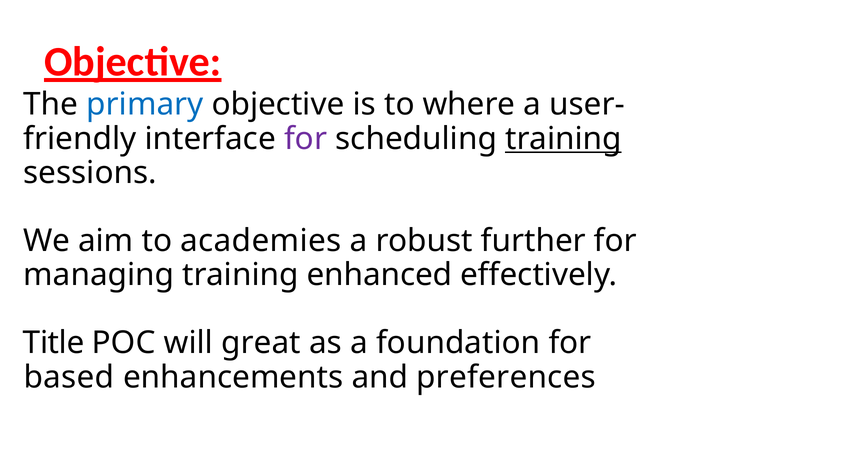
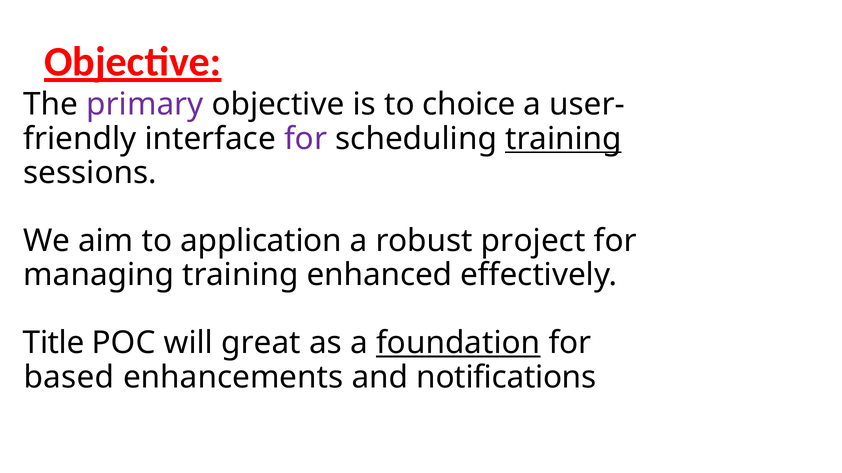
primary colour: blue -> purple (145, 105)
where: where -> choice (469, 105)
academies: academies -> application (261, 241)
further: further -> project (533, 241)
foundation underline: none -> present (458, 343)
preferences: preferences -> notifications (506, 378)
